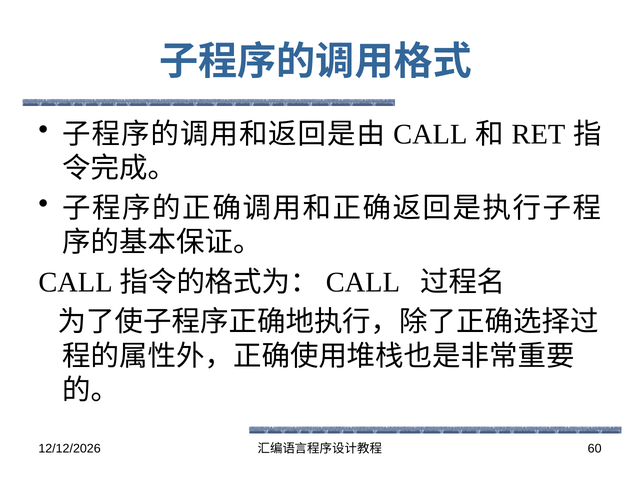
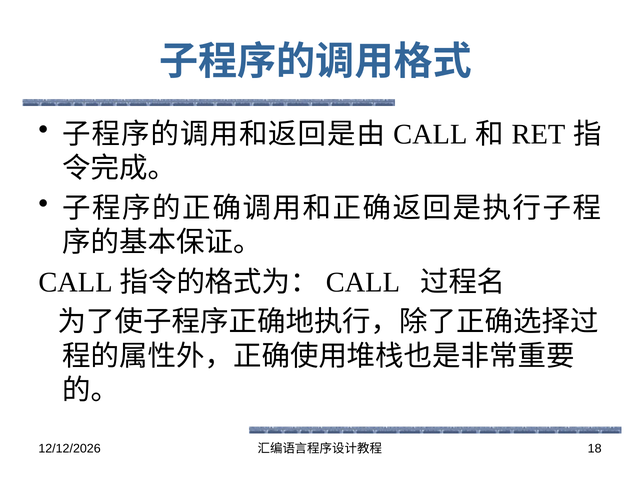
60: 60 -> 18 (595, 449)
